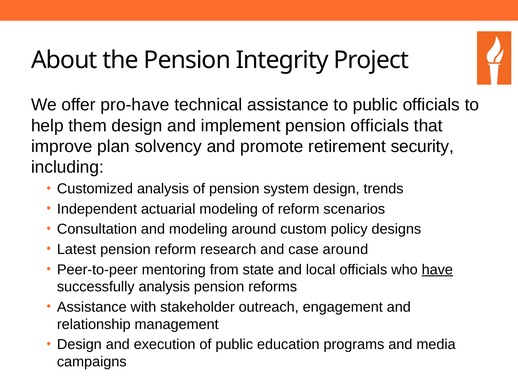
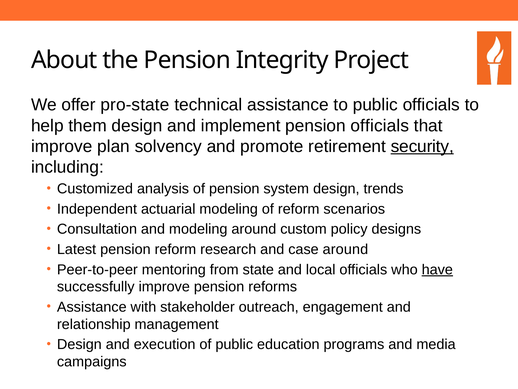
pro-have: pro-have -> pro-state (135, 105)
security underline: none -> present (422, 146)
successfully analysis: analysis -> improve (164, 287)
